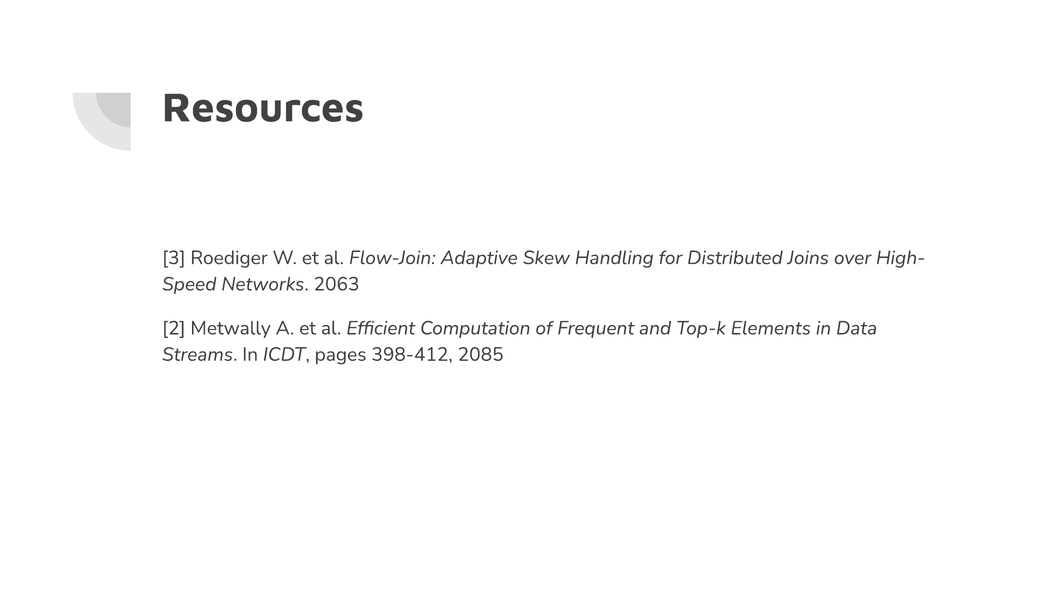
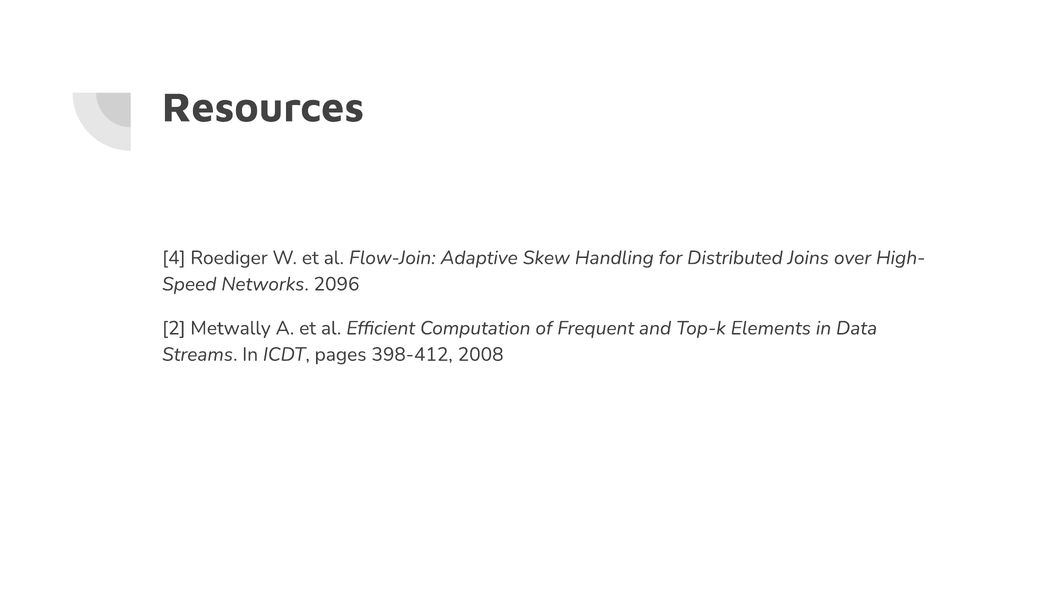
3: 3 -> 4 (174, 258)
2063: 2063 -> 2096 (337, 284)
2085: 2085 -> 2008 (481, 355)
